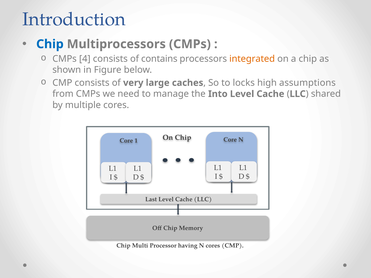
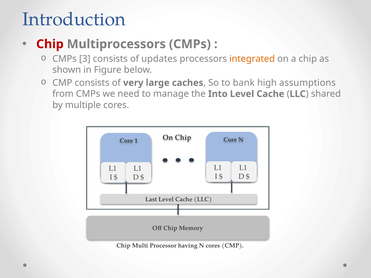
Chip colour: blue -> red (50, 44)
4: 4 -> 3 (85, 59)
contains: contains -> updates (159, 59)
locks: locks -> bank (244, 83)
